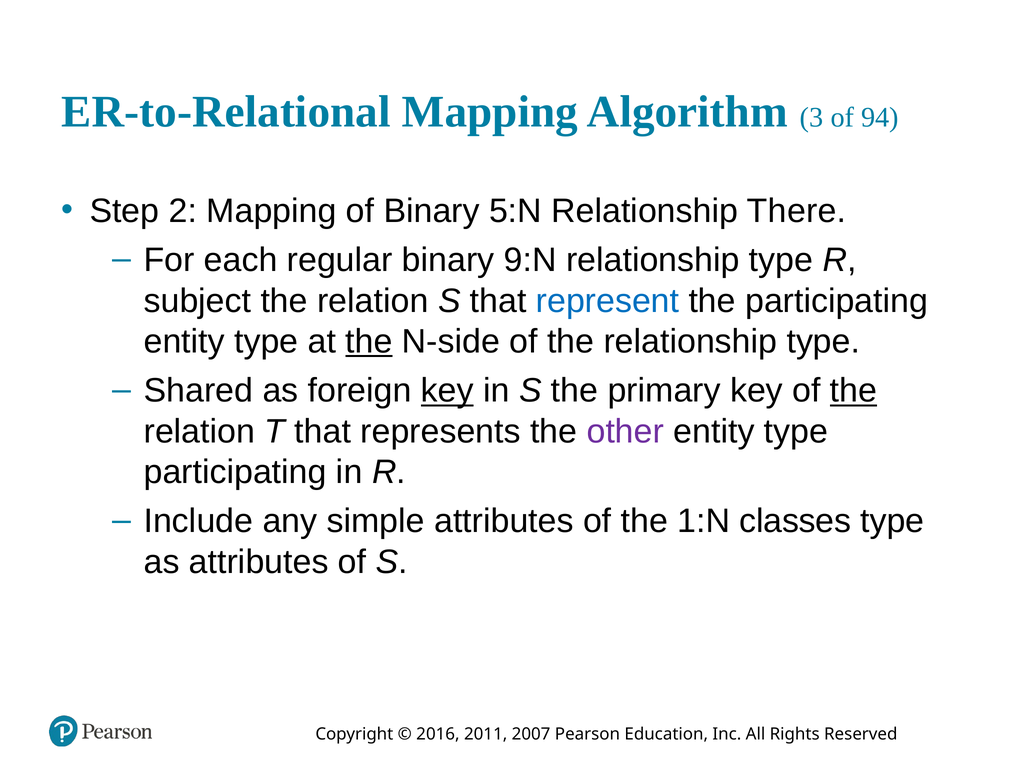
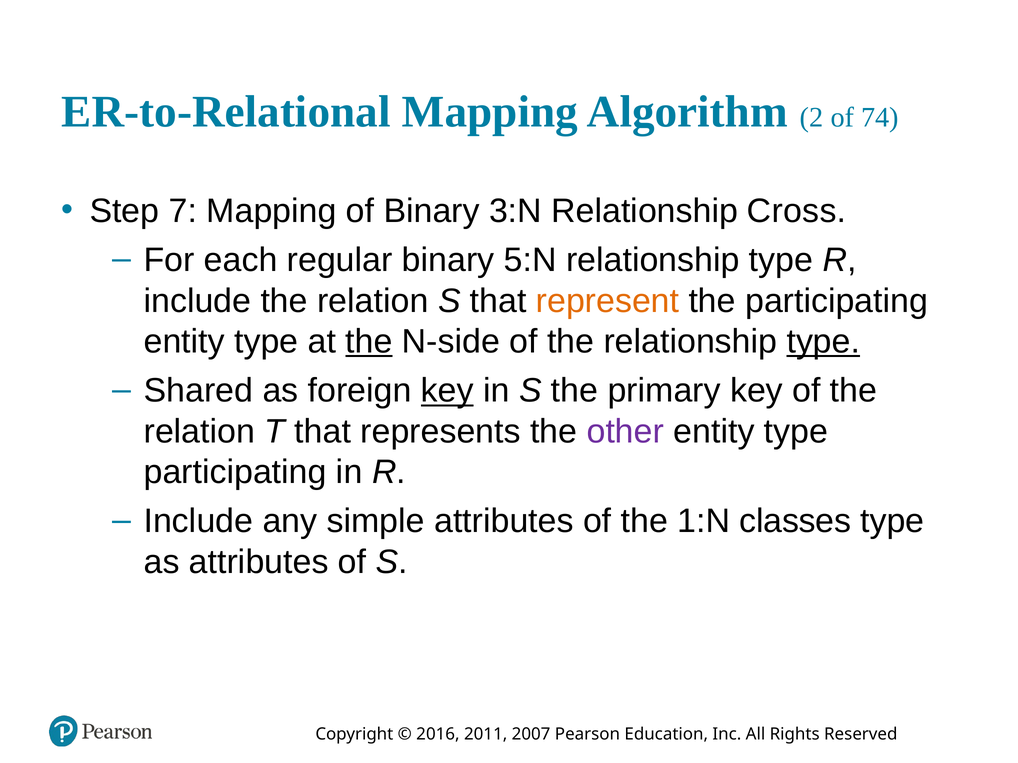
3: 3 -> 2 (812, 118)
94: 94 -> 74 (880, 118)
2: 2 -> 7 (183, 211)
5:N: 5:N -> 3:N (515, 211)
There: There -> Cross (797, 211)
9:N: 9:N -> 5:N (530, 260)
subject: subject -> include (198, 301)
represent colour: blue -> orange (608, 301)
type underline: none -> present (823, 342)
the underline: present -> none (854, 391)
